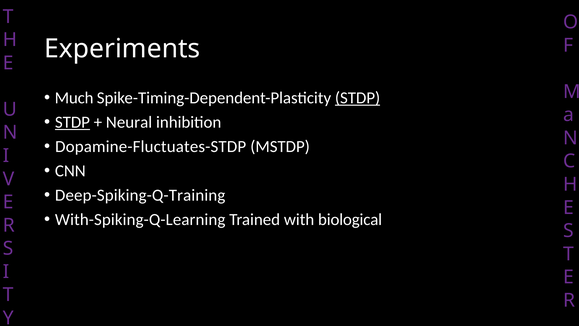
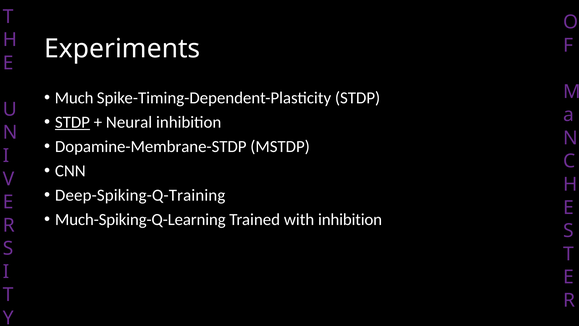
STDP underline: present -> none (358, 98)
Dopamine-Fluctuates-STDP: Dopamine-Fluctuates-STDP -> Dopamine-Membrane-STDP (151, 146)
With-Spiking-Q-Learning: With-Spiking-Q-Learning -> Much-Spiking-Q-Learning (140, 219)
with biological: biological -> inhibition (350, 219)
